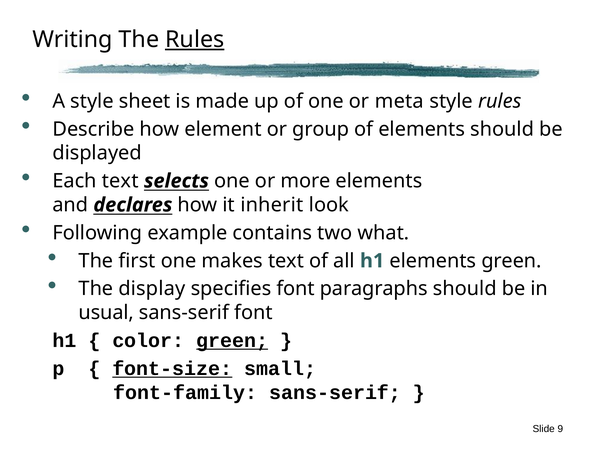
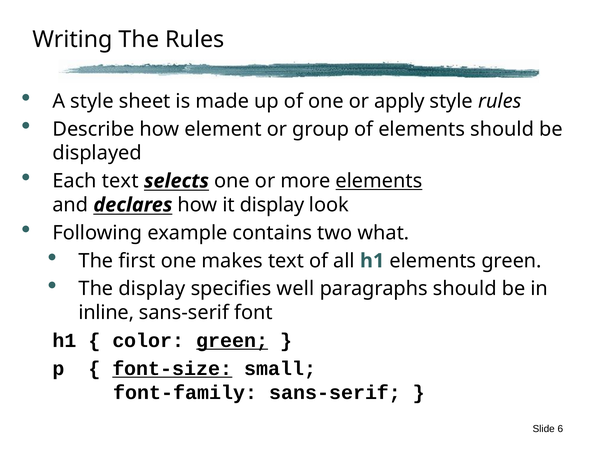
Rules underline: present -> none (195, 40)
meta: meta -> apply (399, 101)
elements underline: none -> present (379, 181)
it inherit: inherit -> display (272, 205)
specifies font: font -> well (295, 289)
usual: usual -> inline (106, 313)
9: 9 -> 6 (560, 429)
